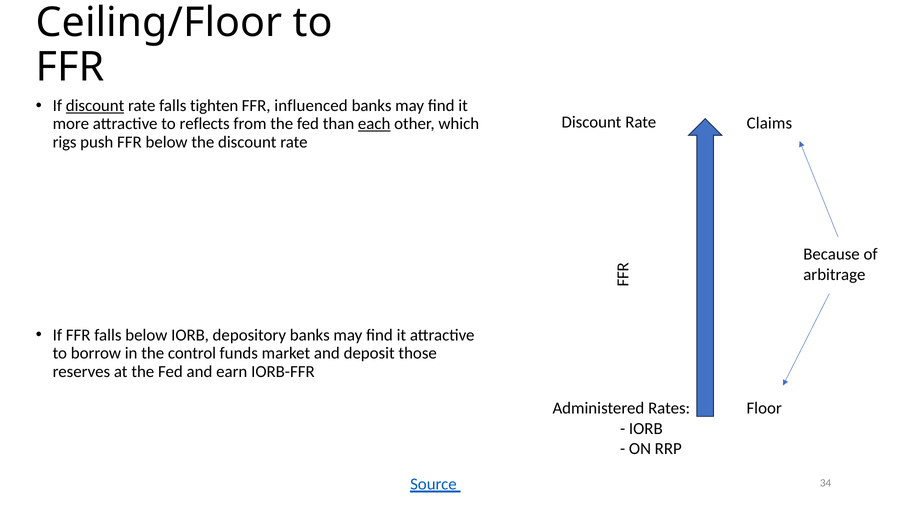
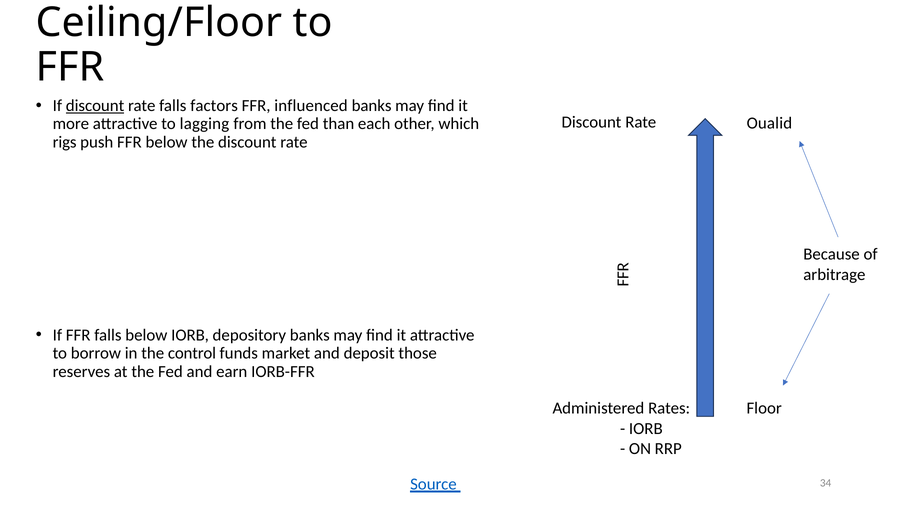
tighten: tighten -> factors (214, 106)
Claims: Claims -> Oualid (769, 123)
reflects: reflects -> lagging (204, 124)
each underline: present -> none (374, 124)
